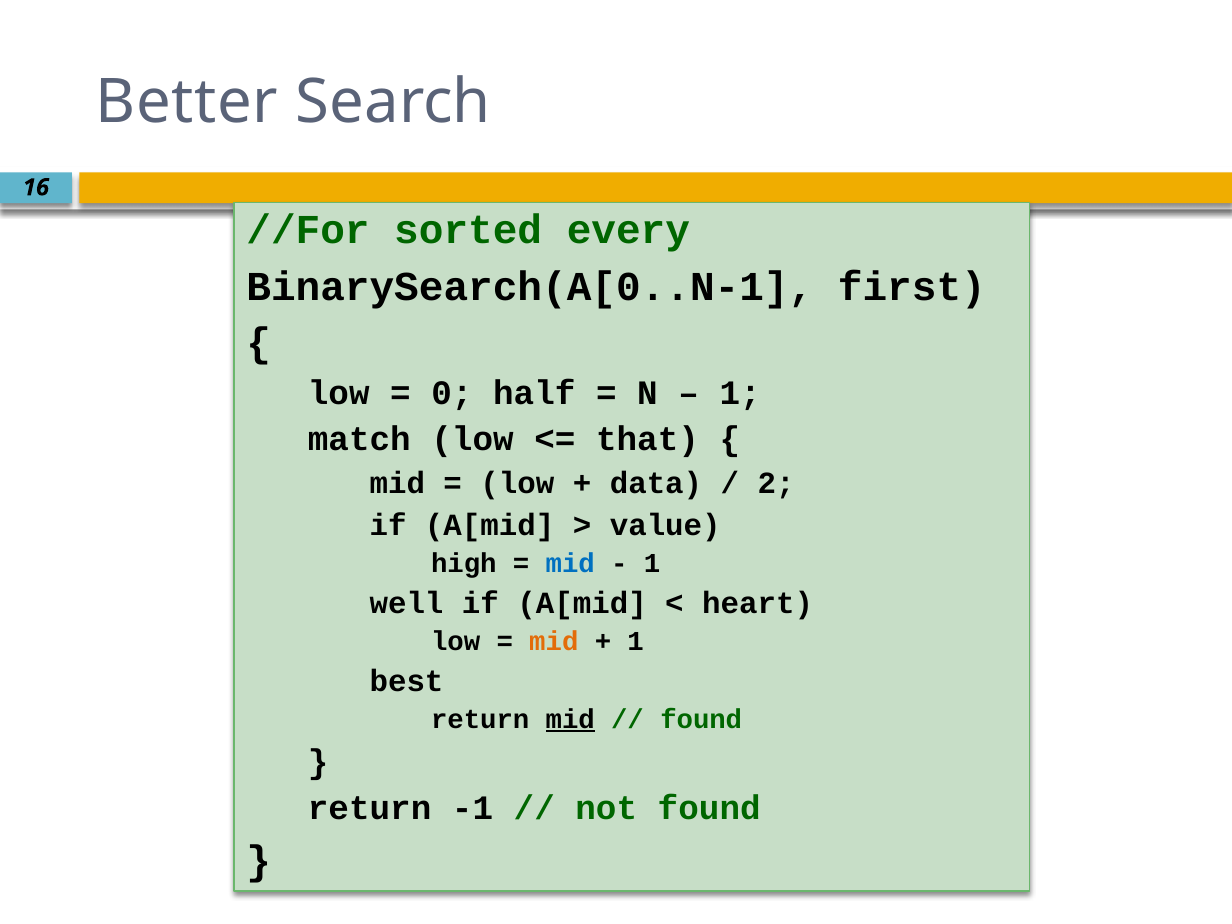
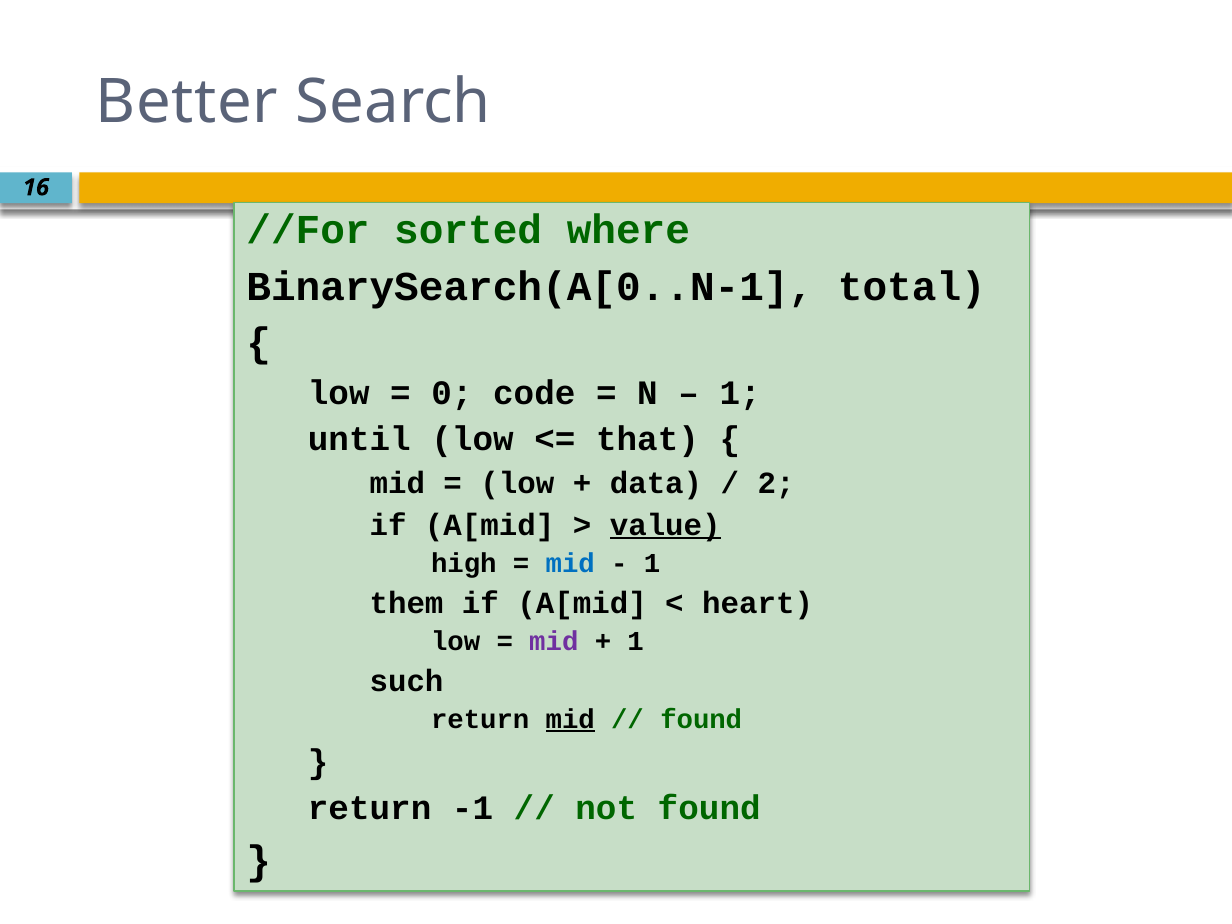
every: every -> where (628, 230)
first: first -> total (912, 287)
half: half -> code (534, 393)
match: match -> until (359, 439)
value underline: none -> present (665, 525)
well: well -> them (407, 603)
mid colour: orange -> purple (554, 641)
best: best -> such (407, 681)
